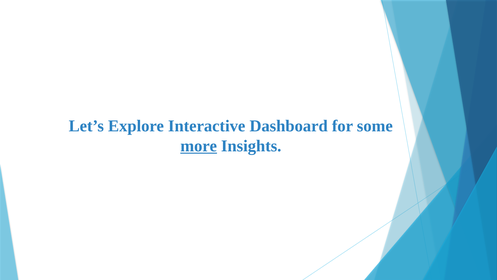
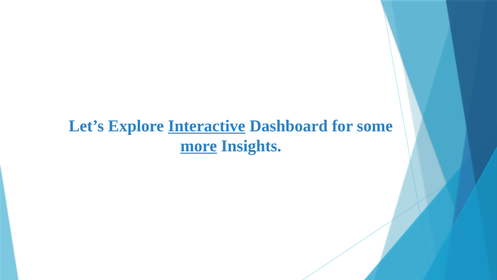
Interactive underline: none -> present (207, 126)
